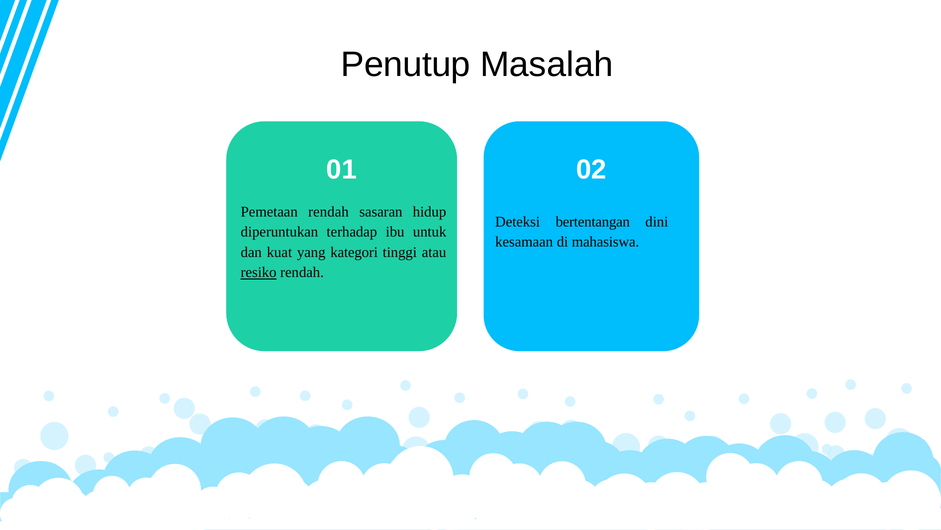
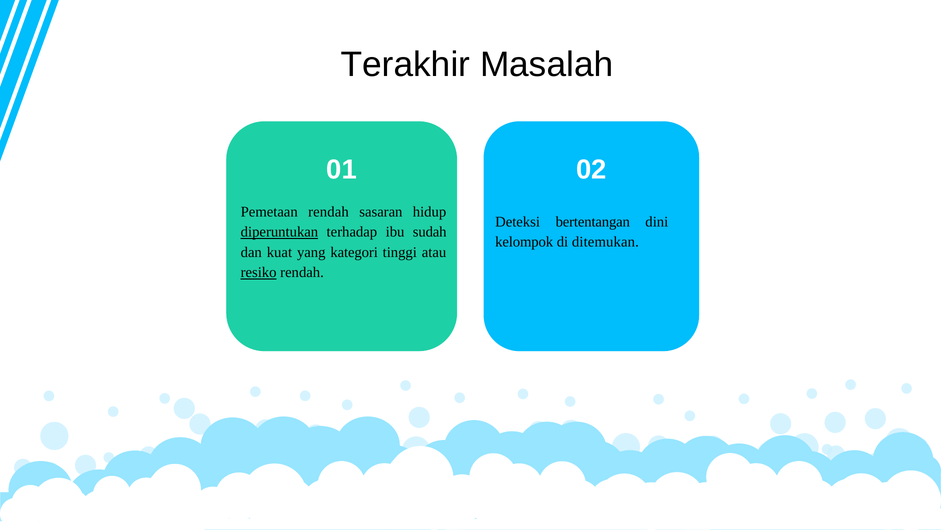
Penutup: Penutup -> Terakhir (406, 65)
diperuntukan underline: none -> present (279, 232)
untuk: untuk -> sudah (430, 232)
kesamaan: kesamaan -> kelompok (524, 242)
mahasiswa: mahasiswa -> ditemukan (605, 242)
